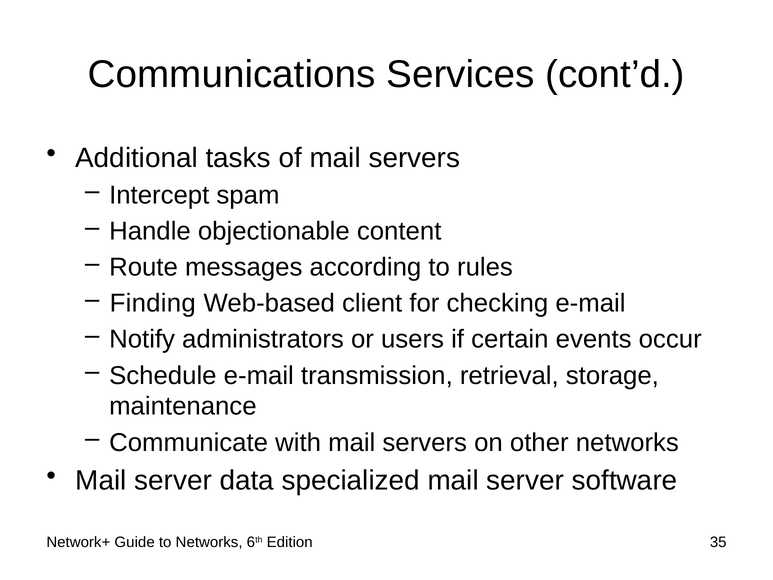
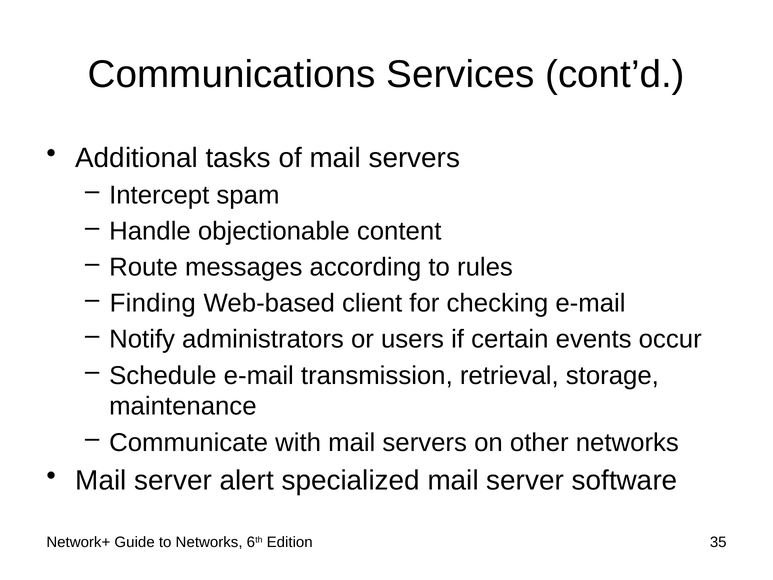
data: data -> alert (247, 480)
